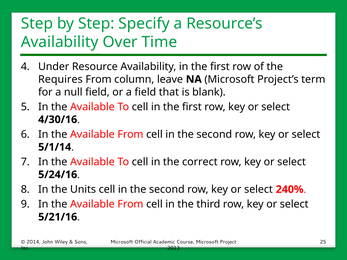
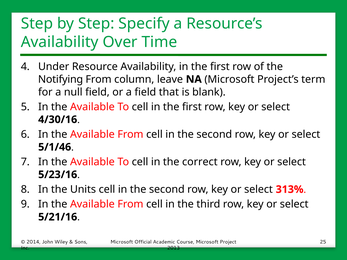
Requires: Requires -> Notifying (61, 79)
5/1/14: 5/1/14 -> 5/1/46 (55, 147)
5/24/16: 5/24/16 -> 5/23/16 (58, 175)
240%: 240% -> 313% (290, 190)
